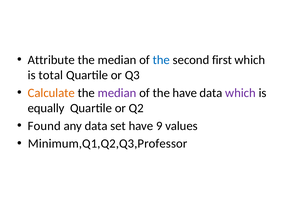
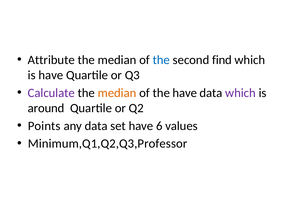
first: first -> find (222, 60)
is total: total -> have (51, 75)
Calculate colour: orange -> purple (51, 93)
median colour: purple -> orange (117, 93)
equally: equally -> around (46, 108)
Found: Found -> Points (44, 126)
9: 9 -> 6 (159, 126)
